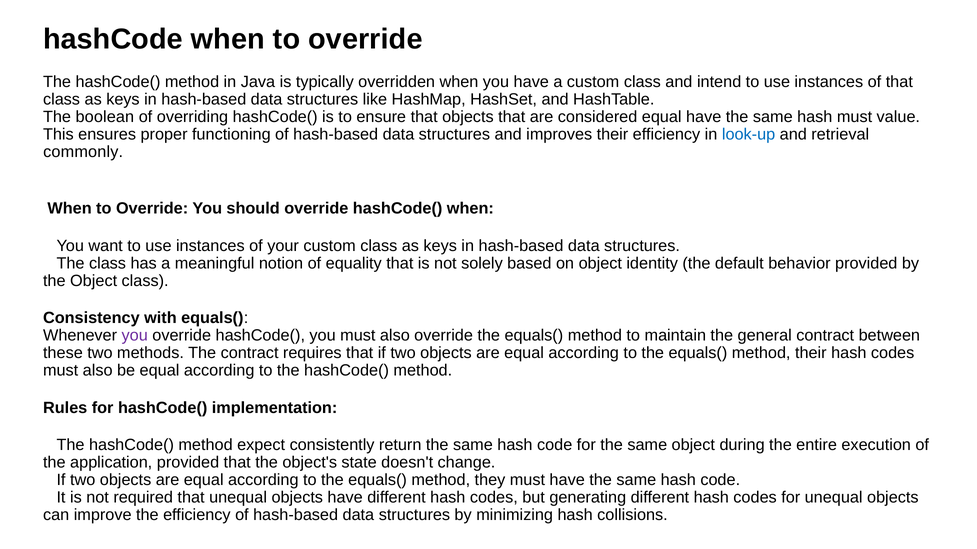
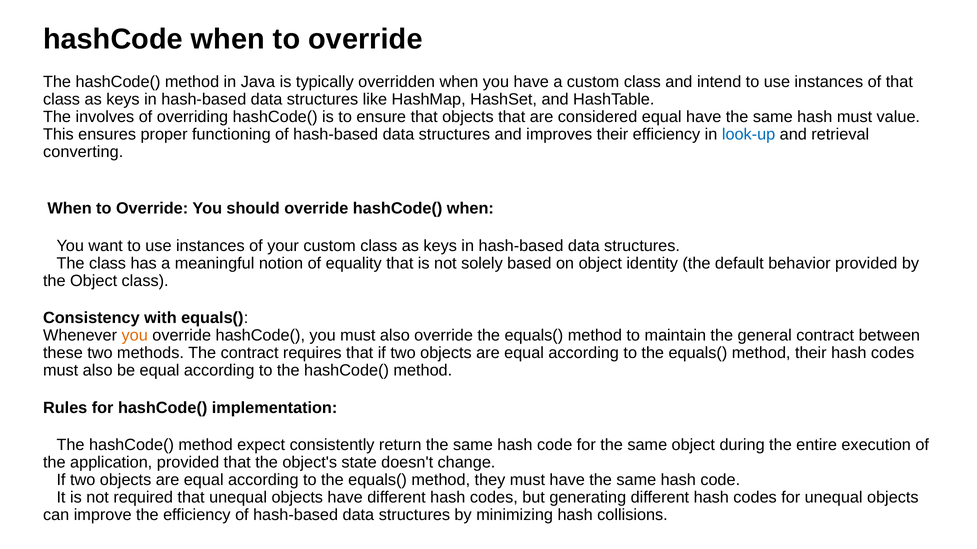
boolean: boolean -> involves (105, 117)
commonly: commonly -> converting (83, 152)
you colour: purple -> orange (135, 336)
